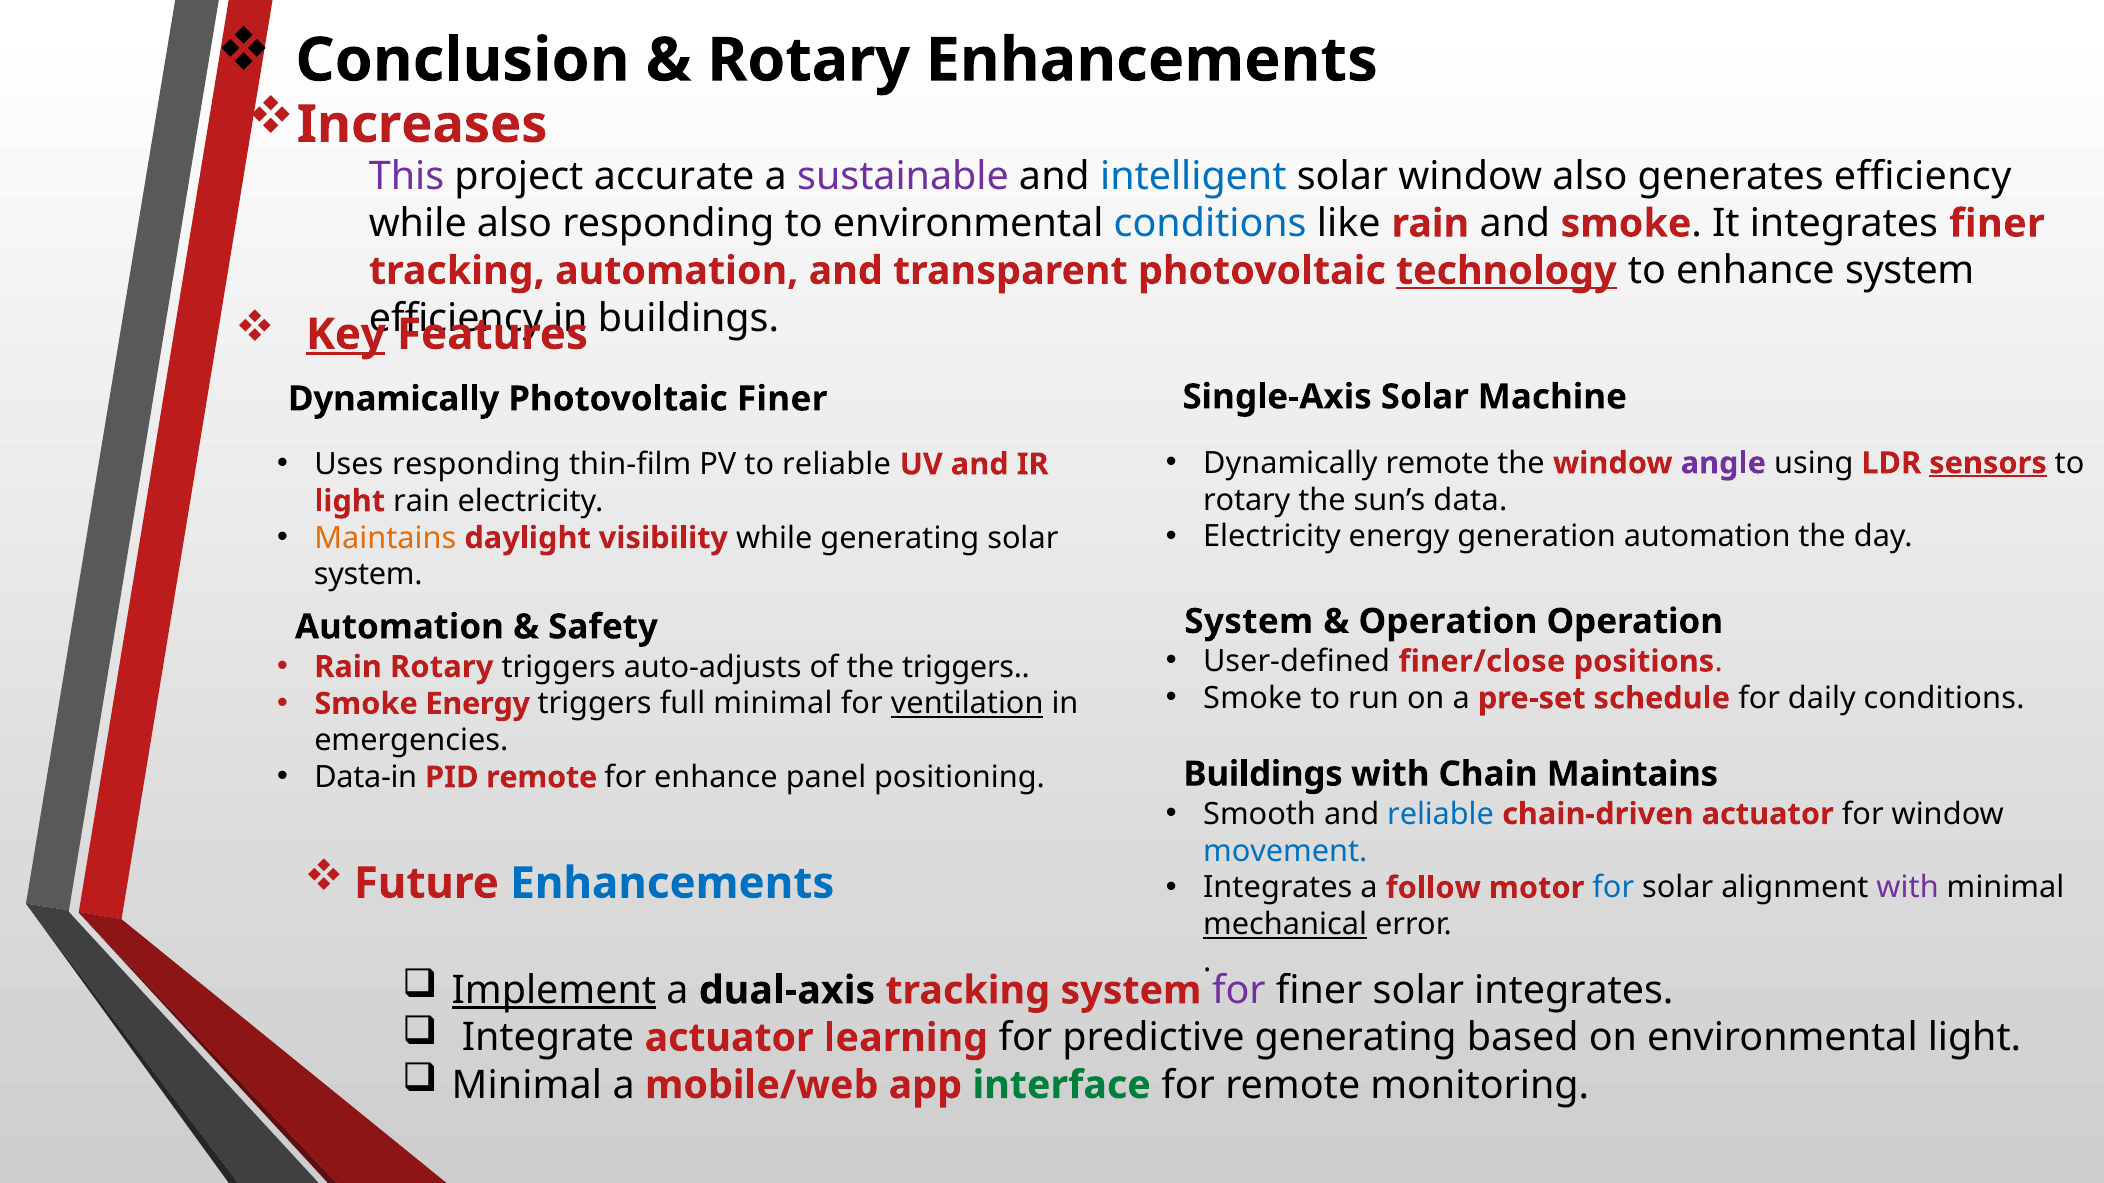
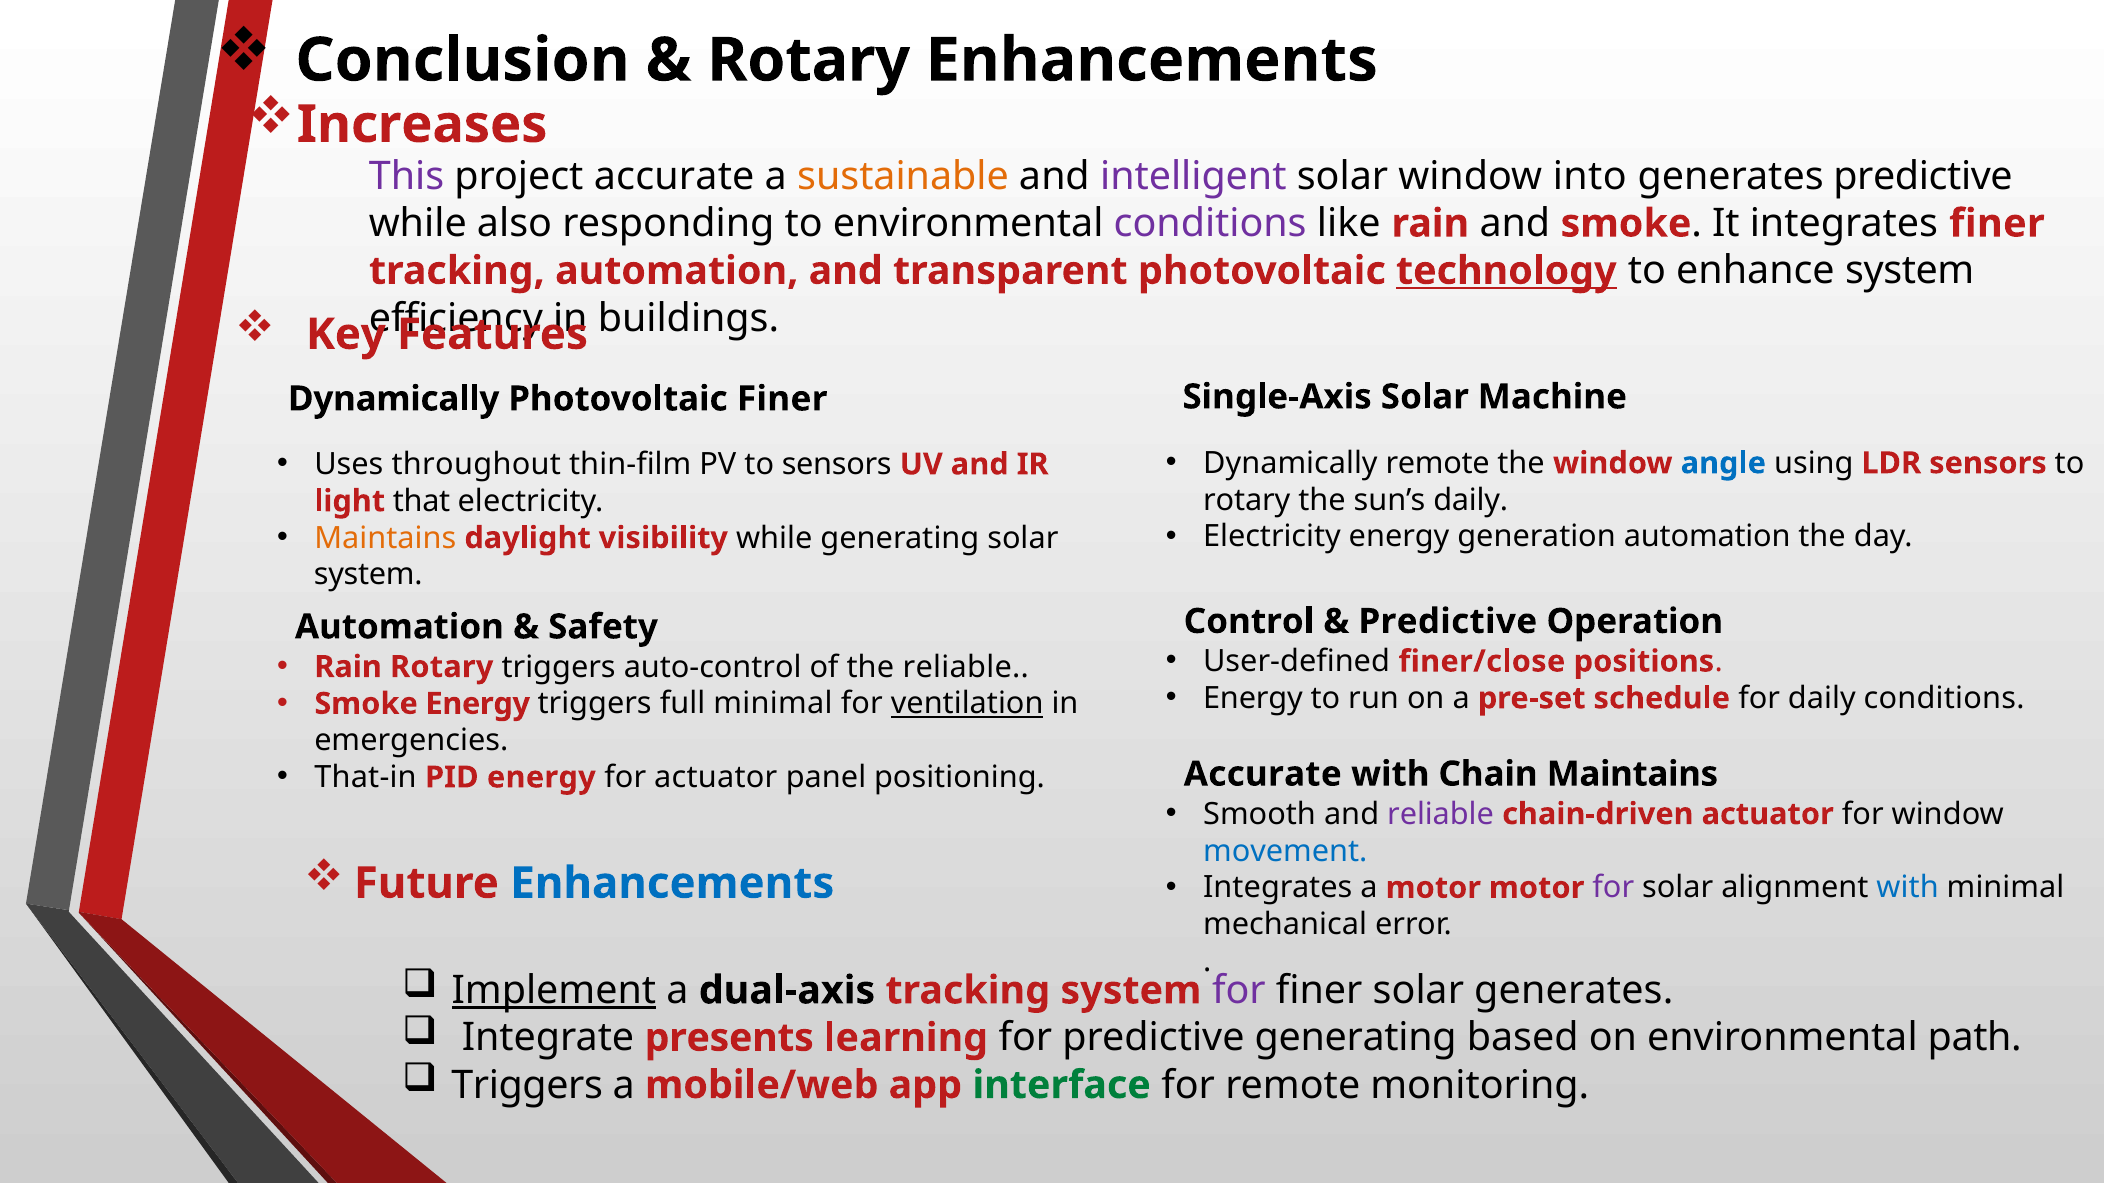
sustainable colour: purple -> orange (903, 176)
intelligent colour: blue -> purple (1193, 176)
window also: also -> into (1590, 176)
generates efficiency: efficiency -> predictive (1923, 176)
conditions colour: blue -> purple (1210, 224)
Key underline: present -> none (346, 335)
angle colour: purple -> blue (1723, 463)
sensors underline: present -> none (1988, 463)
Uses responding: responding -> throughout (476, 465)
to reliable: reliable -> sensors (837, 465)
sun’s data: data -> daily (1471, 500)
light rain: rain -> that (422, 501)
4️⃣ System: System -> Control (1249, 622)
Operation: Operation -> Predictive (1448, 622)
auto-adjusts: auto-adjusts -> auto-control (713, 667)
the triggers: triggers -> reliable (966, 667)
Smoke: Smoke -> Energy (1253, 699)
5️⃣ Buildings: Buildings -> Accurate (1263, 774)
Data-in: Data-in -> That-in (366, 778)
PID remote: remote -> energy (541, 778)
for enhance: enhance -> actuator (716, 778)
reliable colour: blue -> purple (1441, 814)
a follow: follow -> motor (1433, 888)
for colour: blue -> purple (1613, 888)
with colour: purple -> blue (1908, 888)
mechanical underline: present -> none (1285, 925)
solar integrates: integrates -> generates (1574, 991)
Integrate actuator: actuator -> presents (729, 1038)
environmental light: light -> path (1975, 1038)
Minimal: Minimal -> Triggers (527, 1086)
